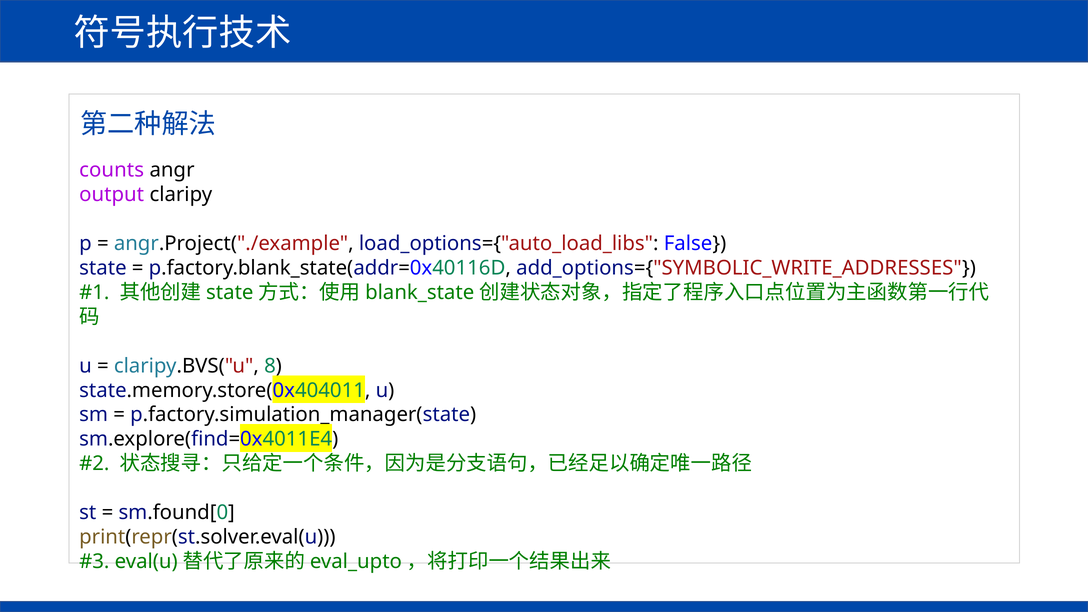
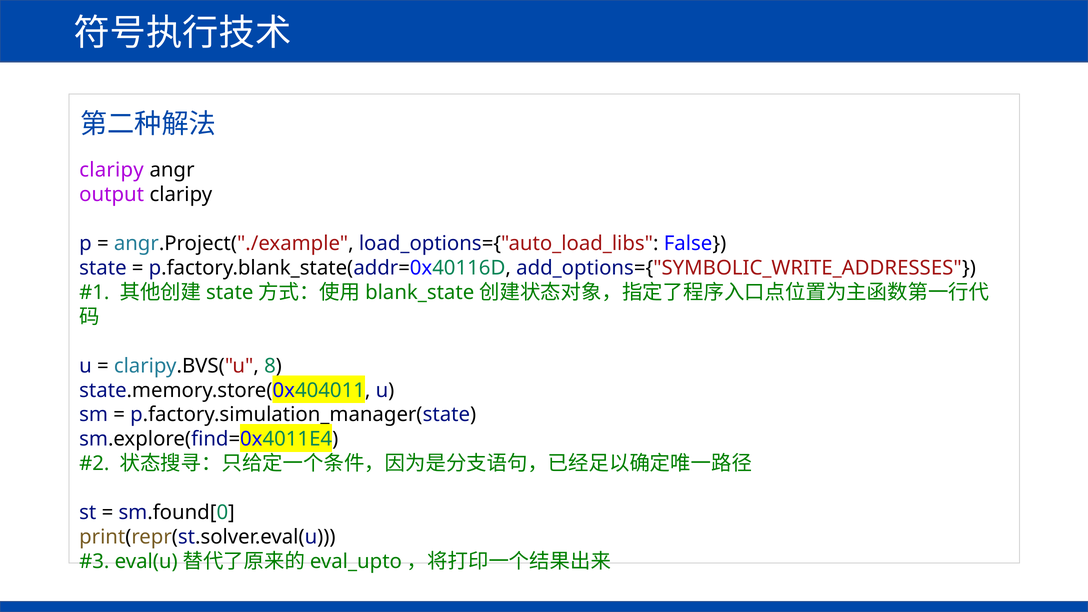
counts: counts -> claripy (112, 170)
